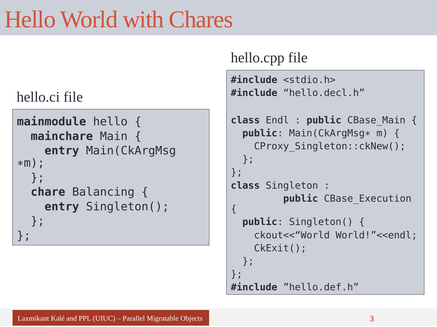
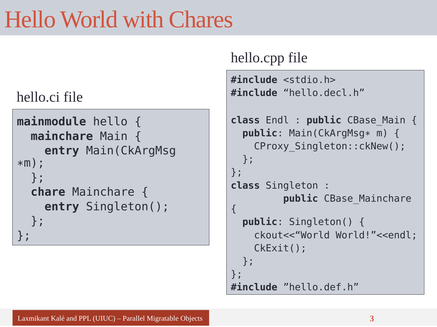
chare Balancing: Balancing -> Mainchare (103, 193)
CBase_Execution: CBase_Execution -> CBase_Mainchare (368, 199)
